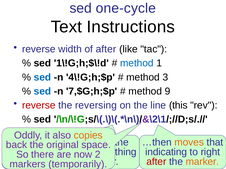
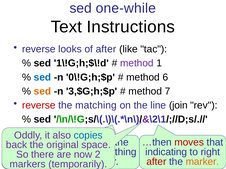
one-cycle: one-cycle -> one-while (126, 8)
width: width -> looks (70, 49)
method colour: blue -> purple (137, 63)
4\!G;h;$p: 4\!G;h;$p -> 0\!G;h;$p (91, 77)
3: 3 -> 6 (165, 77)
sed colour: blue -> orange (42, 91)
7,$G;h;$p: 7,$G;h;$p -> 3,$G;h;$p (92, 91)
9: 9 -> 7 (168, 91)
reversing: reversing -> matching (96, 106)
line this: this -> join (178, 106)
copies colour: orange -> blue (88, 136)
moves colour: orange -> red (189, 143)
